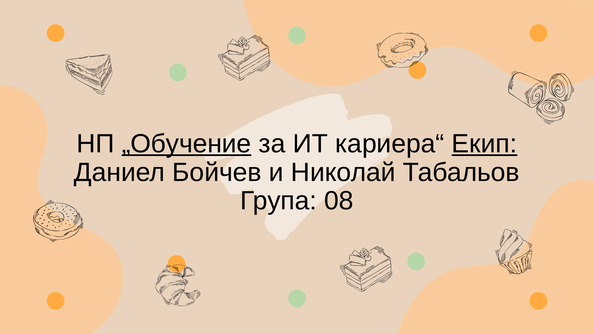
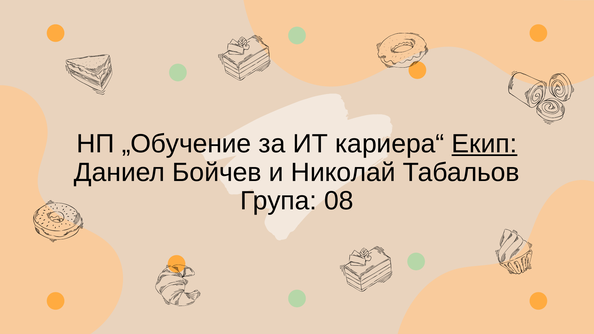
„Обучение underline: present -> none (187, 144)
